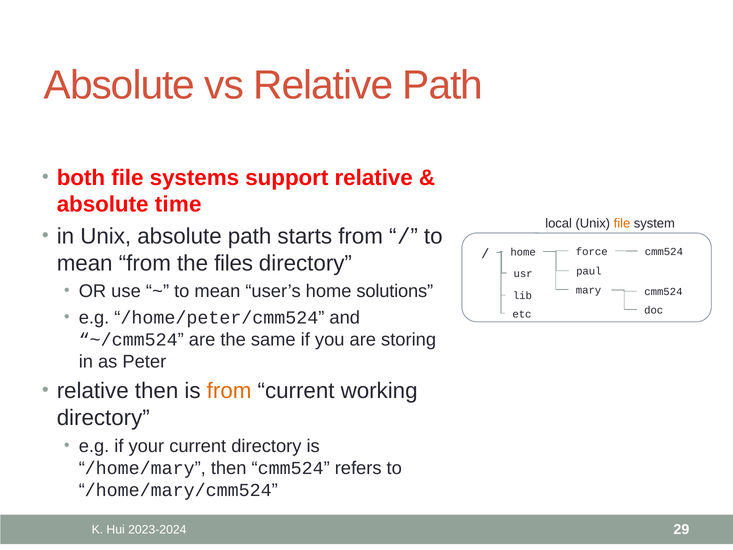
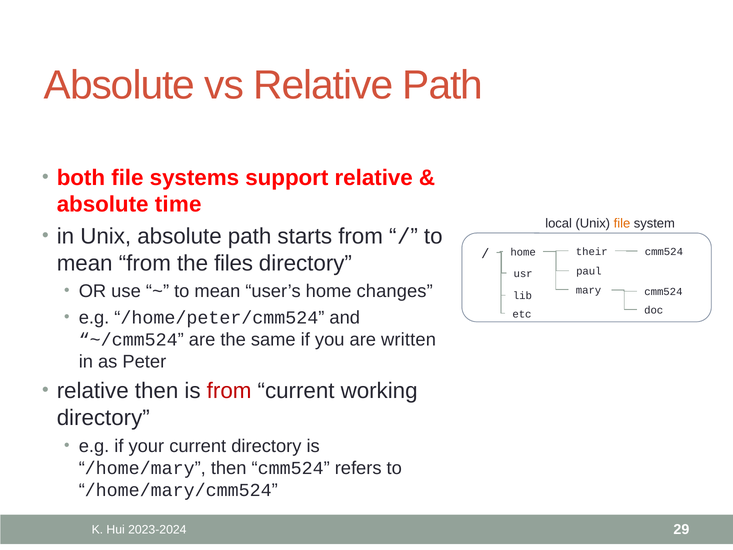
force: force -> their (592, 251)
solutions: solutions -> changes (395, 291)
storing: storing -> written (409, 339)
from colour: orange -> red (229, 391)
